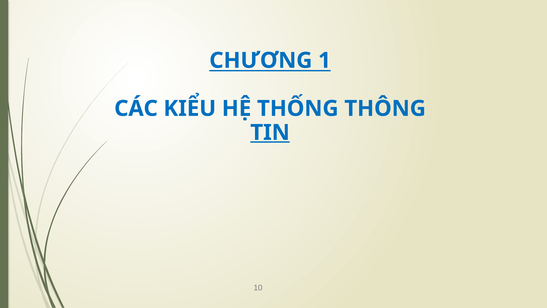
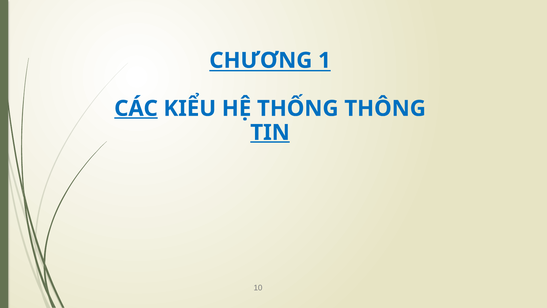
CÁC underline: none -> present (136, 108)
